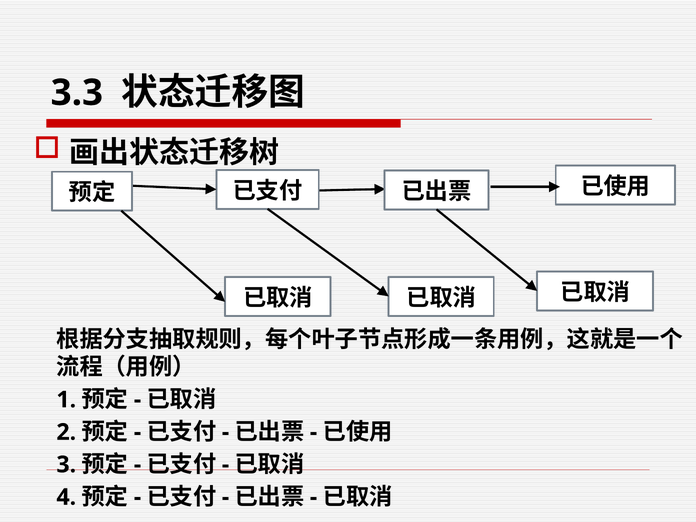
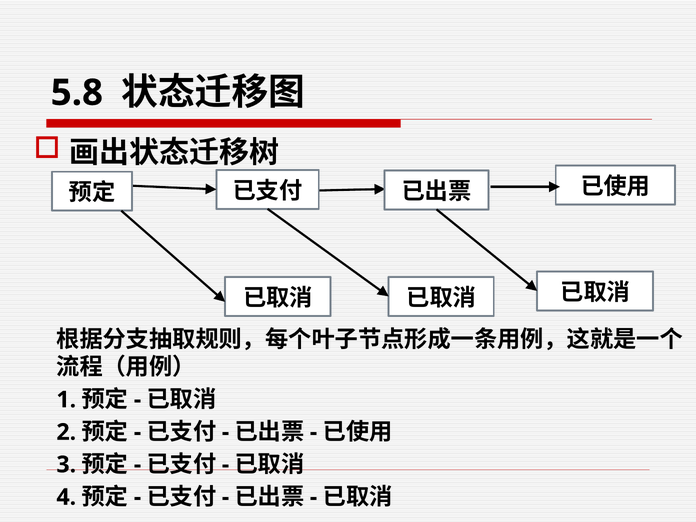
3.3: 3.3 -> 5.8 (77, 93)
